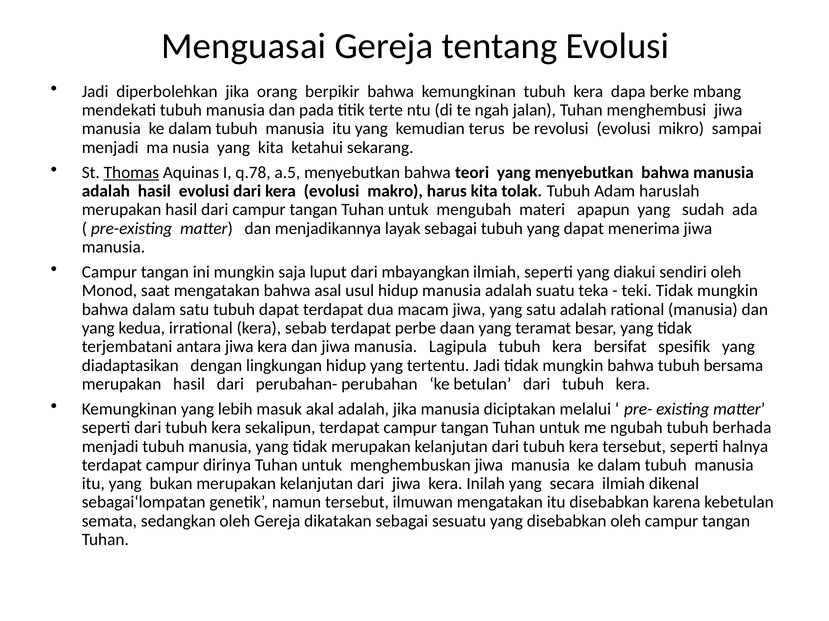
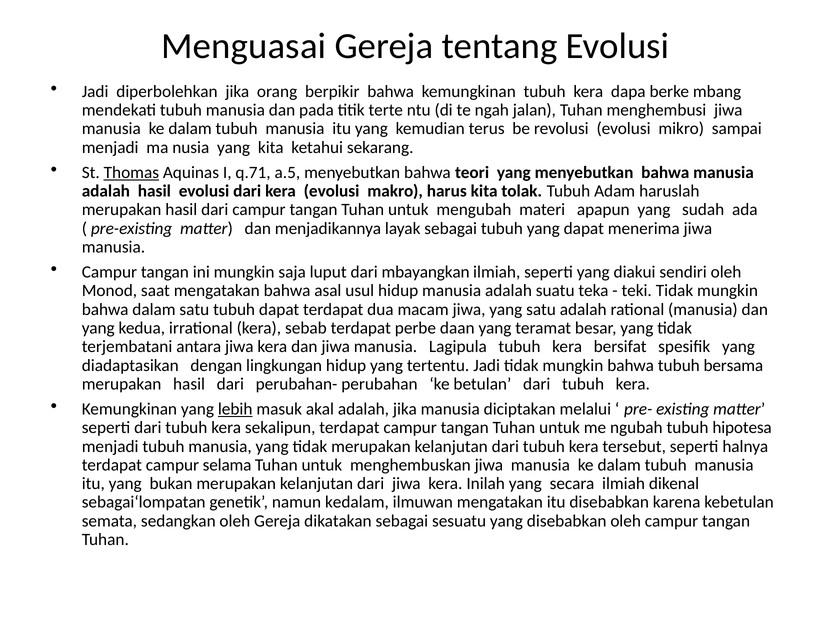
q.78: q.78 -> q.71 (253, 173)
lebih underline: none -> present (235, 410)
berhada: berhada -> hipotesa (742, 428)
dirinya: dirinya -> selama (227, 466)
namun tersebut: tersebut -> kedalam (357, 503)
